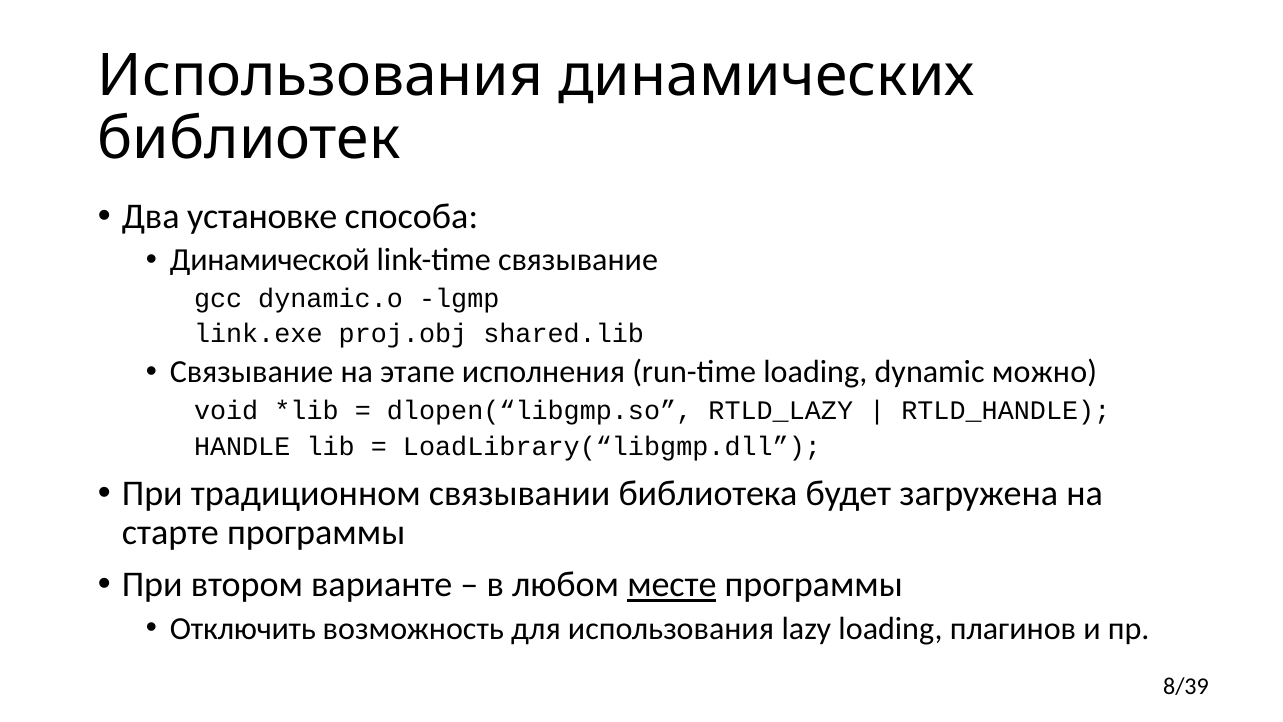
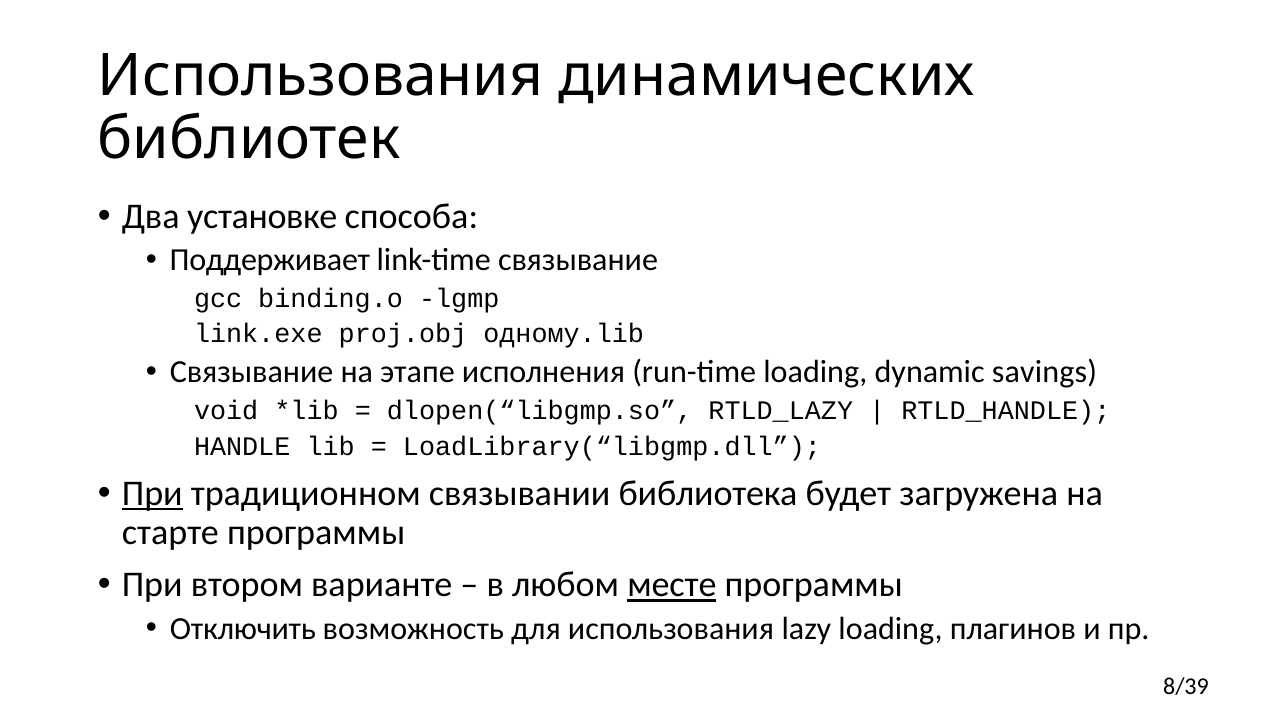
Динамической: Динамической -> Поддерживает (270, 260)
dynamic.o: dynamic.o -> binding.o (331, 298)
shared.lib: shared.lib -> одному.lib (564, 334)
можно: можно -> savings (1044, 372)
При underline: none -> present (152, 493)
